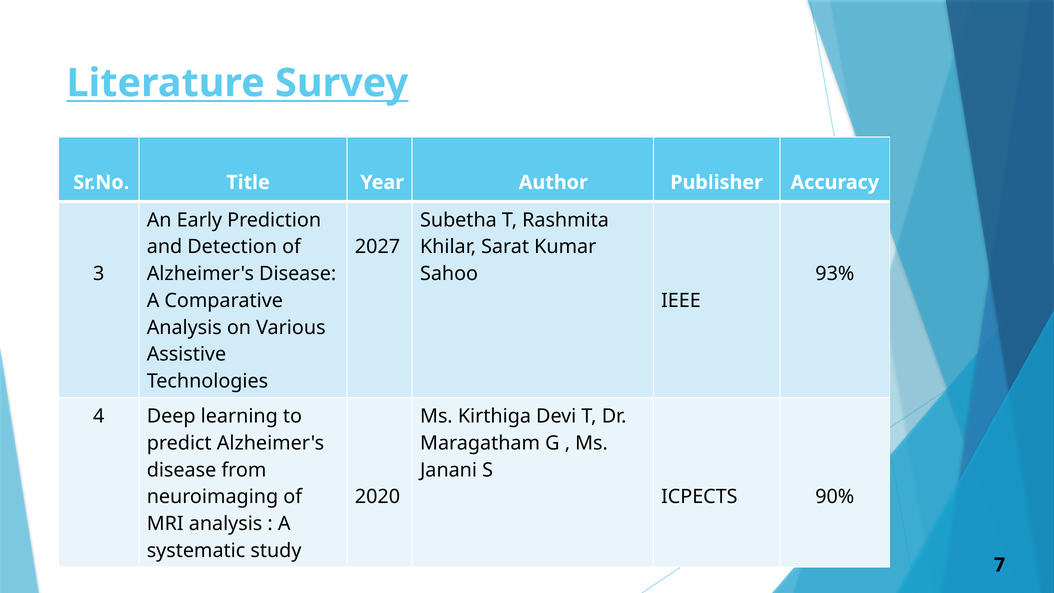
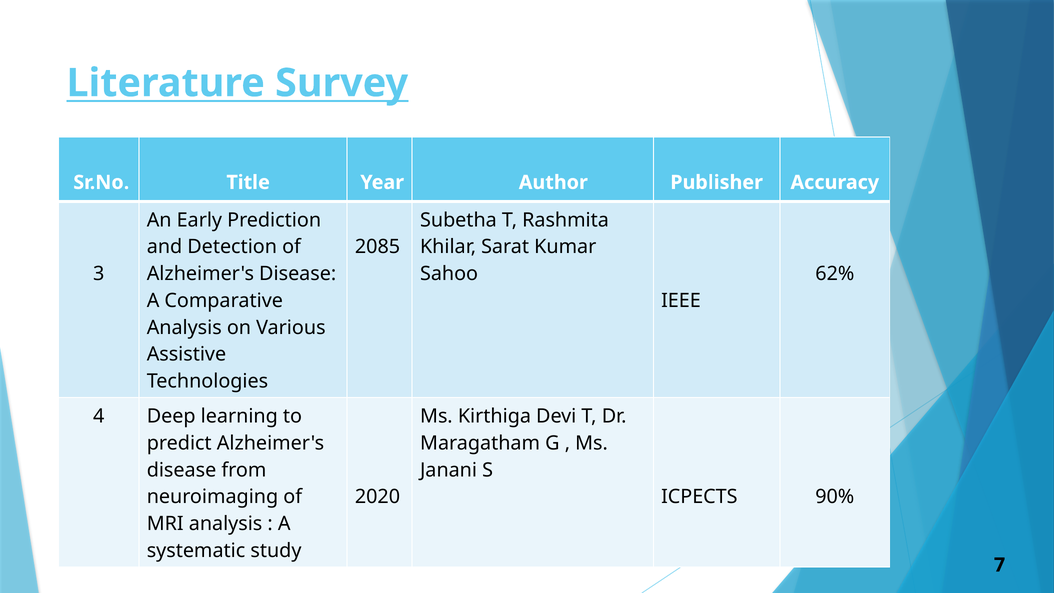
2027: 2027 -> 2085 (378, 247)
93%: 93% -> 62% (835, 274)
